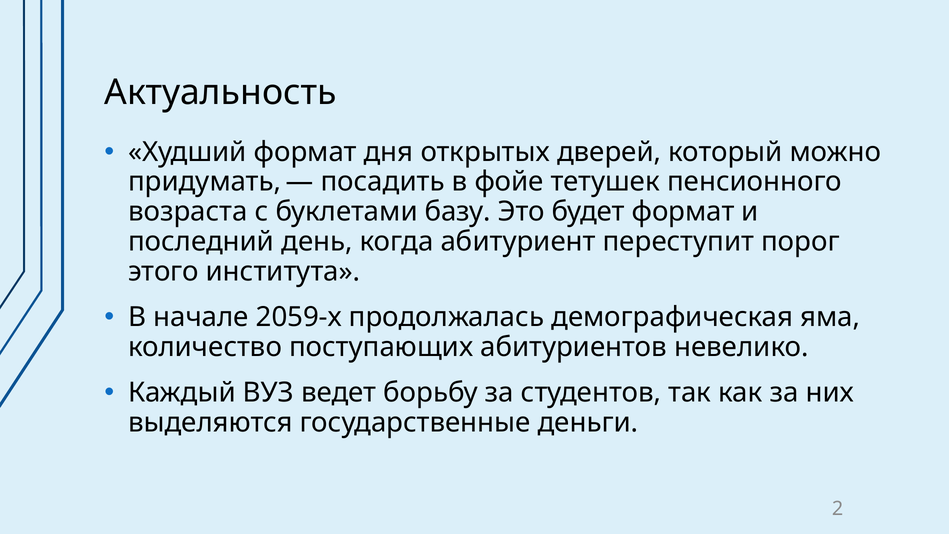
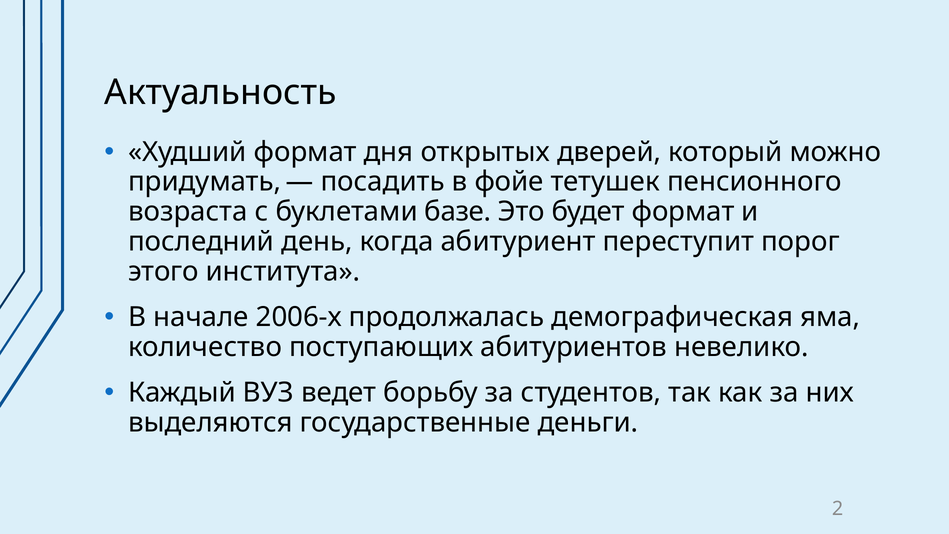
базу: базу -> базе (458, 212)
2059-х: 2059-х -> 2006-х (299, 317)
